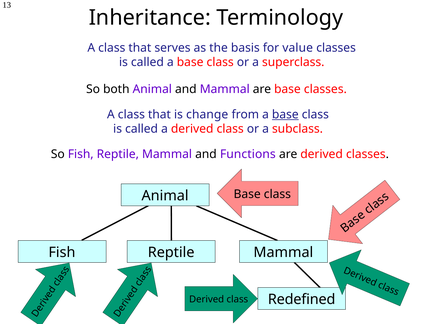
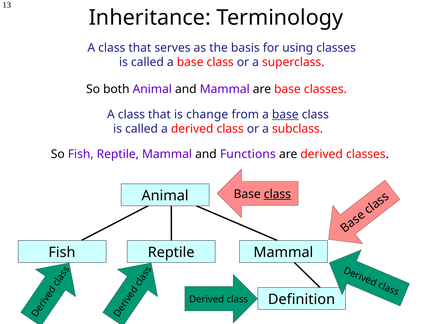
value: value -> using (298, 48)
class underline: none -> present (277, 194)
Redefined: Redefined -> Definition (302, 300)
